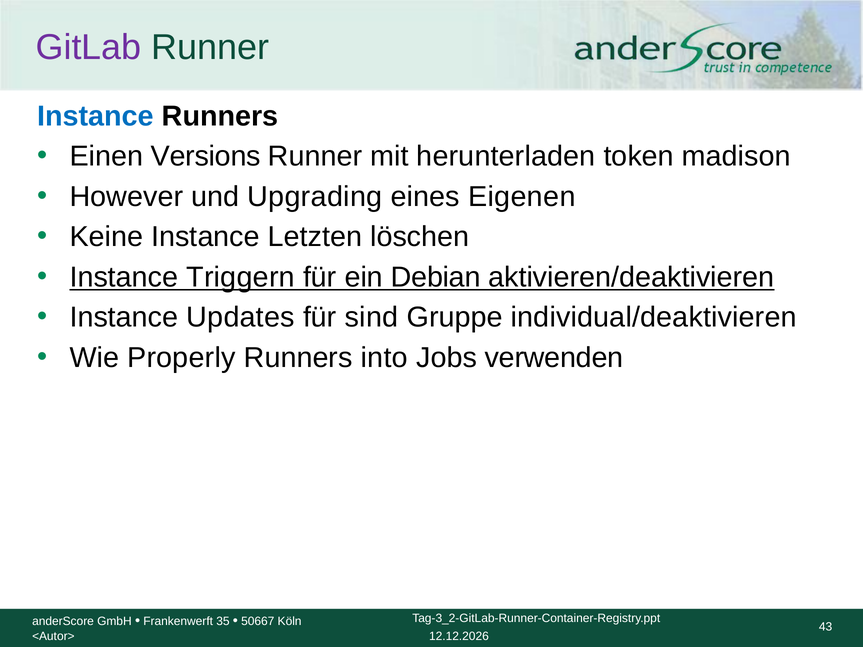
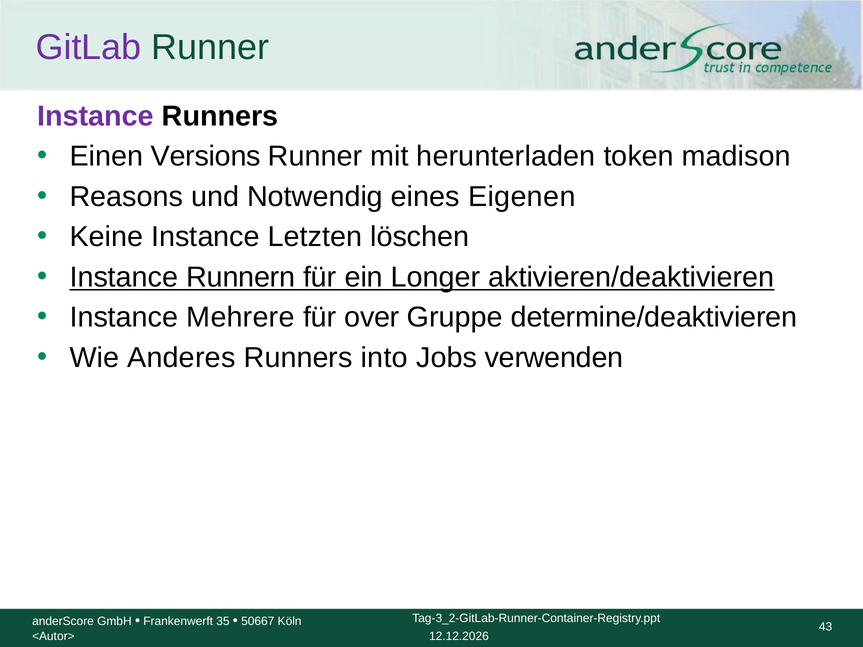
Instance colour: blue -> purple (96, 116)
However: However -> Reasons (126, 197)
Upgrading: Upgrading -> Notwendig (315, 197)
Triggern: Triggern -> Runnern (241, 277)
Debian: Debian -> Longer (436, 277)
Updates: Updates -> Mehrere (241, 318)
sind: sind -> over (372, 318)
individual/deaktivieren: individual/deaktivieren -> determine/deaktivieren (654, 318)
Properly: Properly -> Anderes (181, 358)
